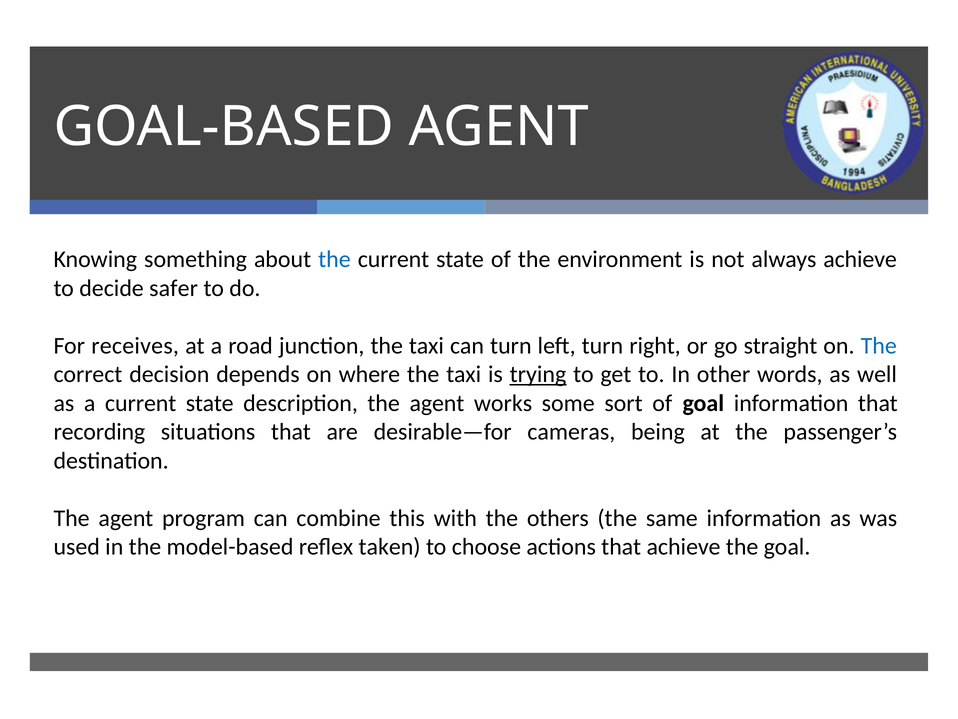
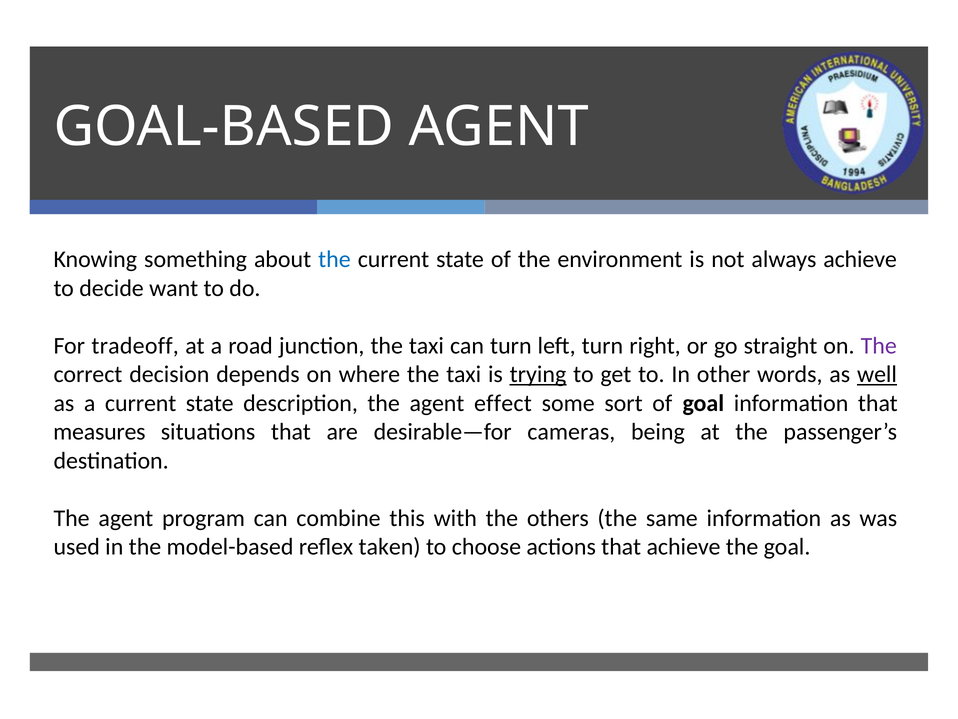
safer: safer -> want (174, 288)
receives: receives -> tradeoff (135, 345)
The colour: blue -> purple (879, 345)
well underline: none -> present (877, 374)
works: works -> effect (503, 403)
recording: recording -> measures (99, 432)
